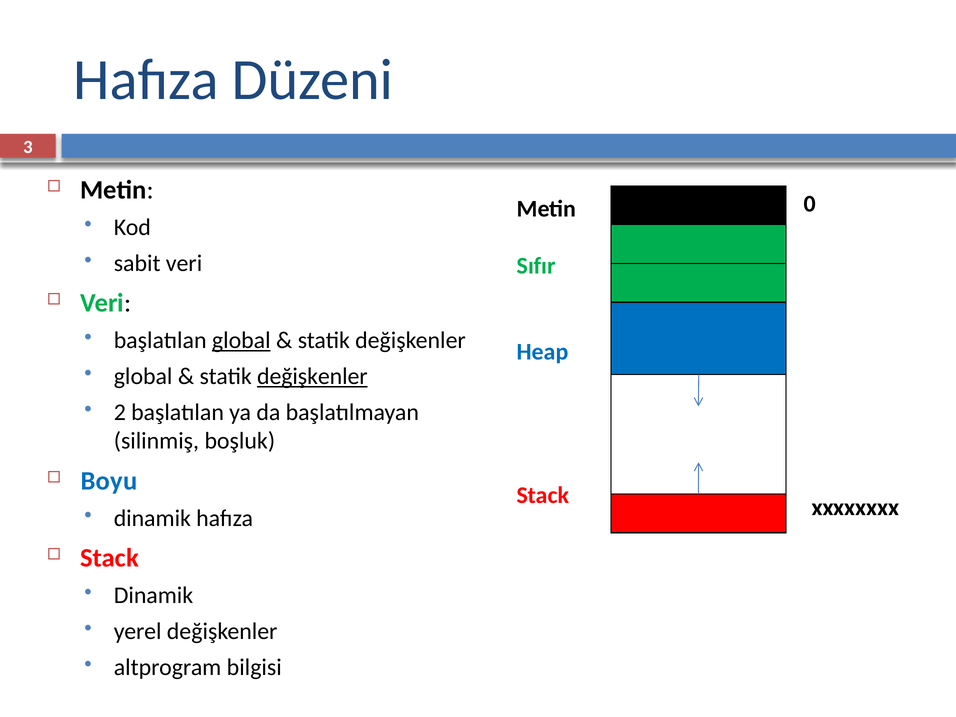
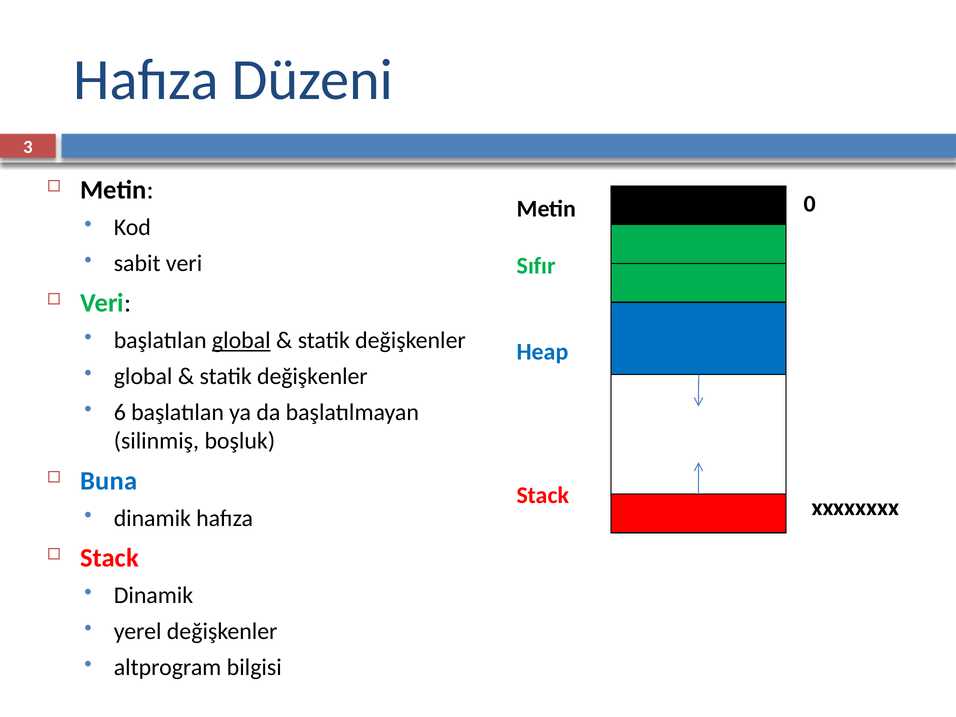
değişkenler underline: present -> none (312, 376)
2: 2 -> 6 (120, 412)
Boyu: Boyu -> Buna (109, 481)
